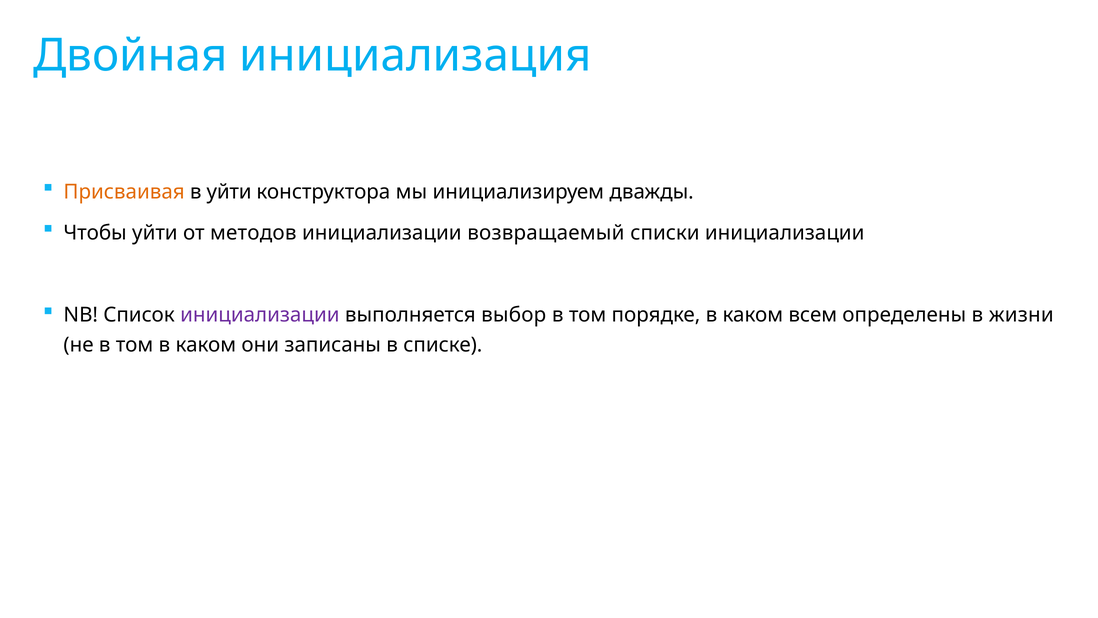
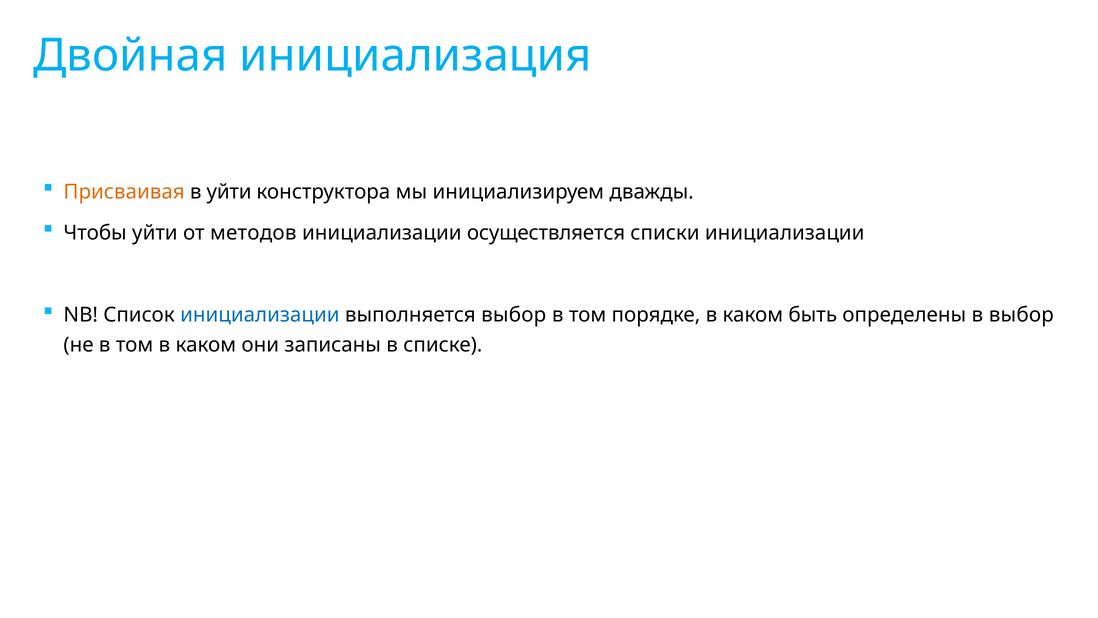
возвращаемый: возвращаемый -> осуществляется (546, 233)
инициализации colour: purple -> blue (260, 315)
всем: всем -> быть (813, 315)
в жизни: жизни -> выбор (1021, 315)
